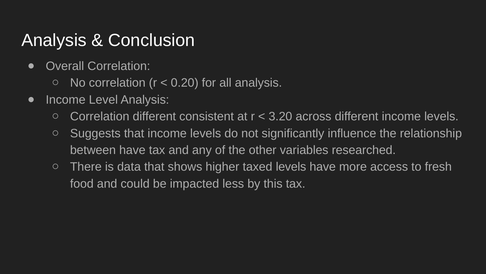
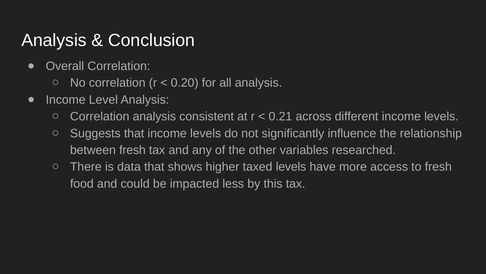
Correlation different: different -> analysis (154, 116)
3.20: 3.20 -> 0.21 (280, 116)
between have: have -> fresh (132, 150)
